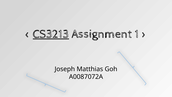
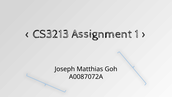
CS3213 underline: present -> none (51, 34)
